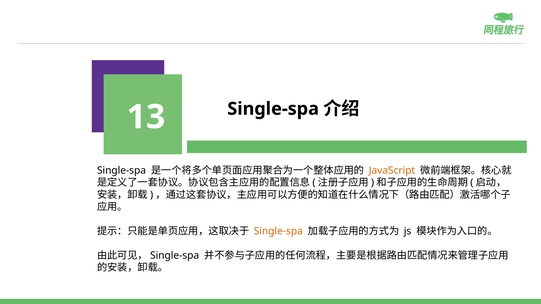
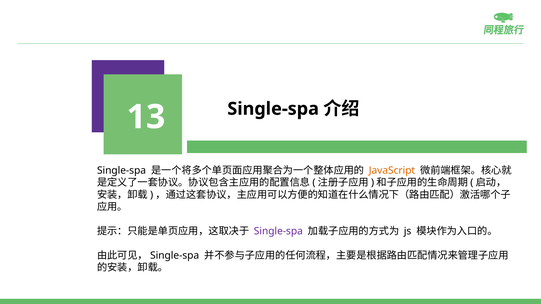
Single-spa colour: orange -> purple (278, 231)
